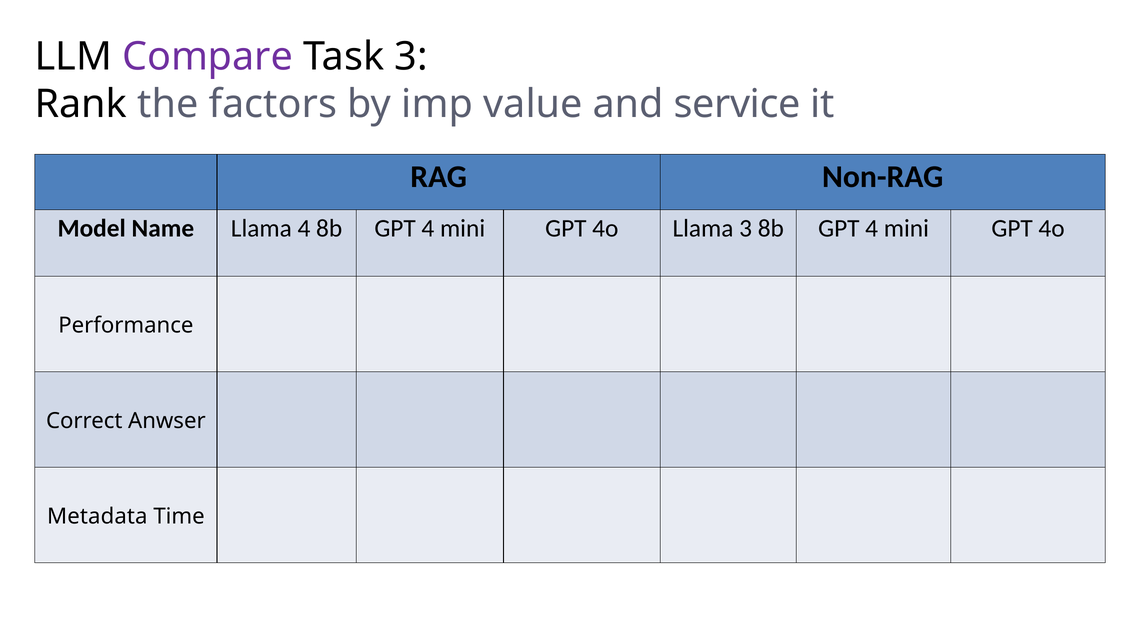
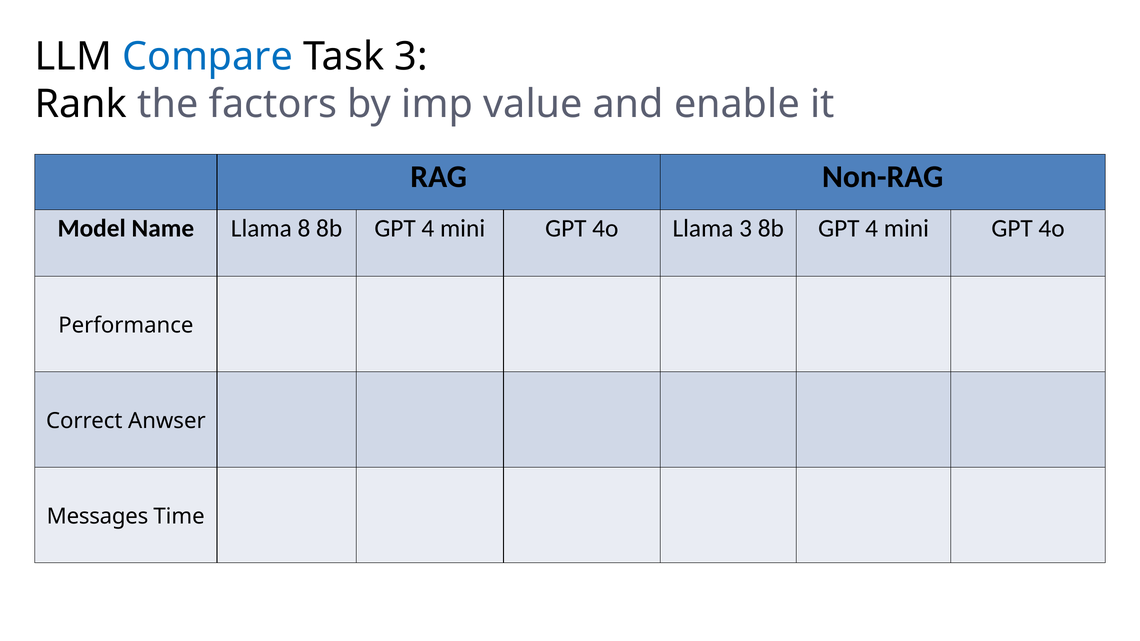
Compare colour: purple -> blue (208, 57)
service: service -> enable (737, 104)
Llama 4: 4 -> 8 (304, 228)
Metadata: Metadata -> Messages (97, 517)
